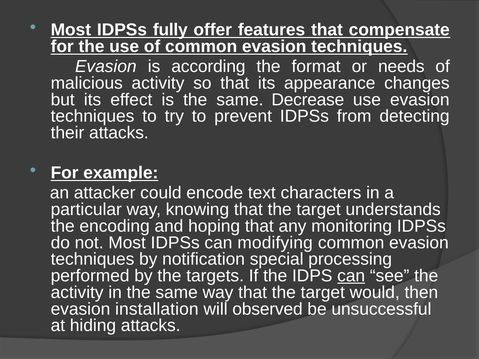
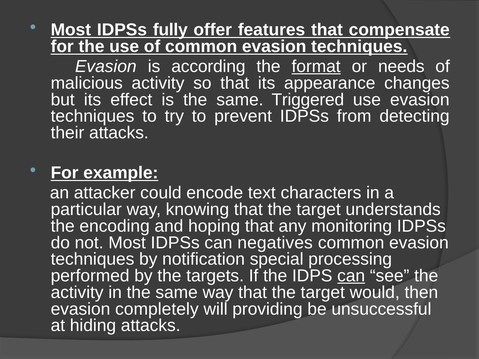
format underline: none -> present (316, 67)
Decrease: Decrease -> Triggered (308, 100)
modifying: modifying -> negatives (275, 243)
installation: installation -> completely (157, 309)
observed: observed -> providing (267, 309)
